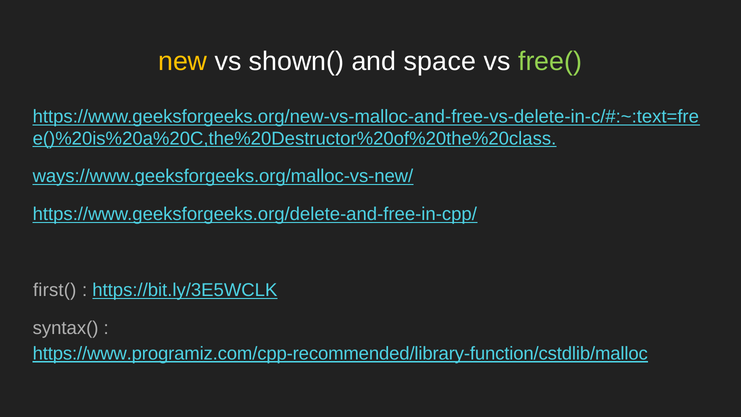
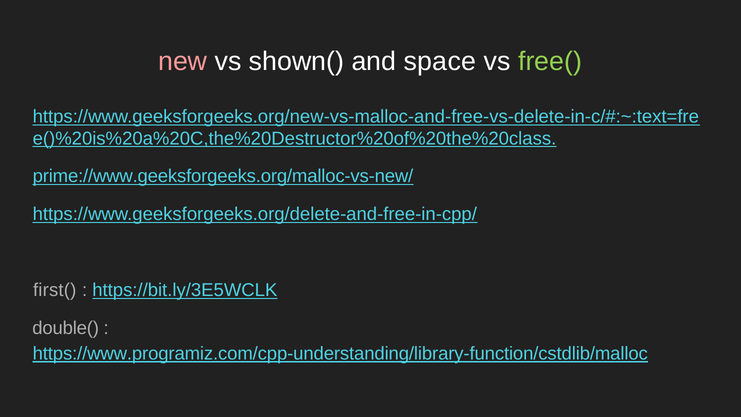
new colour: yellow -> pink (183, 61)
ways://www.geeksforgeeks.org/malloc-vs-new/: ways://www.geeksforgeeks.org/malloc-vs-new/ -> prime://www.geeksforgeeks.org/malloc-vs-new/ (223, 176)
syntax(: syntax( -> double( (66, 328)
https://www.programiz.com/cpp-recommended/library-function/cstdlib/malloc: https://www.programiz.com/cpp-recommended/library-function/cstdlib/malloc -> https://www.programiz.com/cpp-understanding/library-function/cstdlib/malloc (340, 353)
